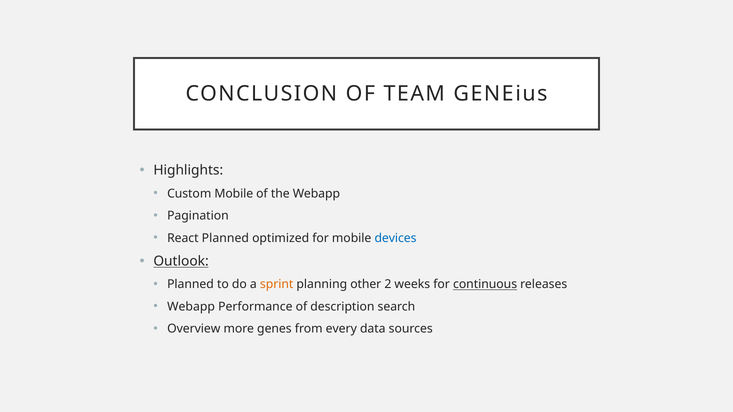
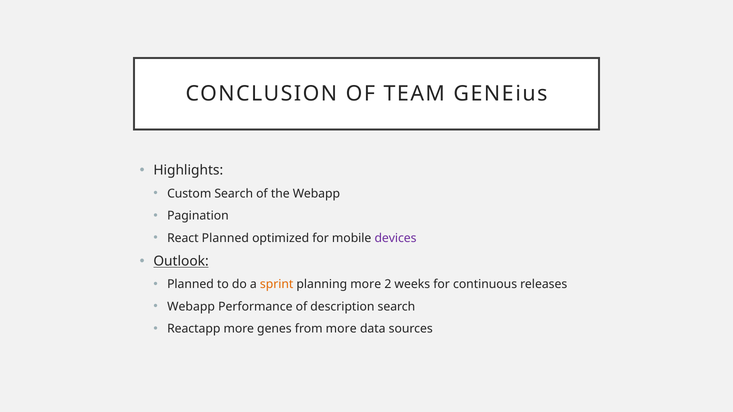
Custom Mobile: Mobile -> Search (234, 194)
devices colour: blue -> purple (396, 238)
planning other: other -> more (366, 285)
continuous underline: present -> none (485, 285)
Overview: Overview -> Reactapp (194, 329)
from every: every -> more (341, 329)
